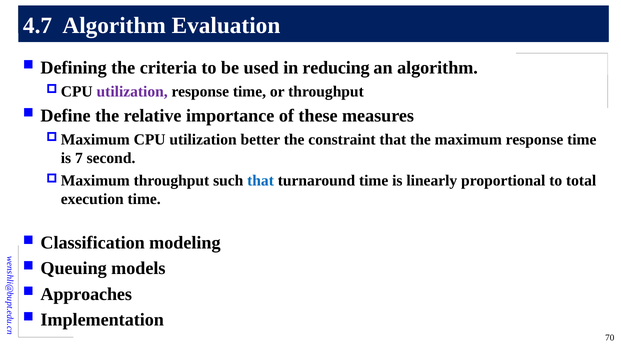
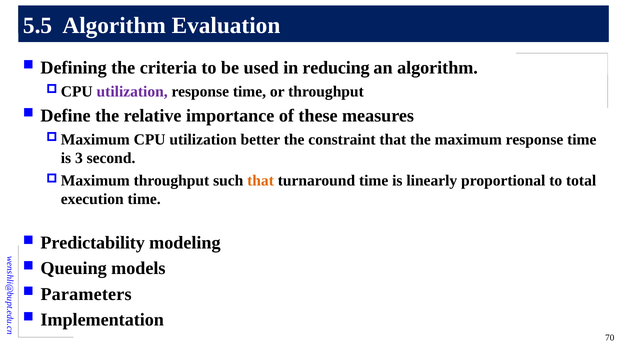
4.7: 4.7 -> 5.5 (38, 25)
7: 7 -> 3 (79, 158)
that colour: blue -> orange (261, 181)
Classification: Classification -> Predictability (93, 243)
Approaches: Approaches -> Parameters (86, 294)
